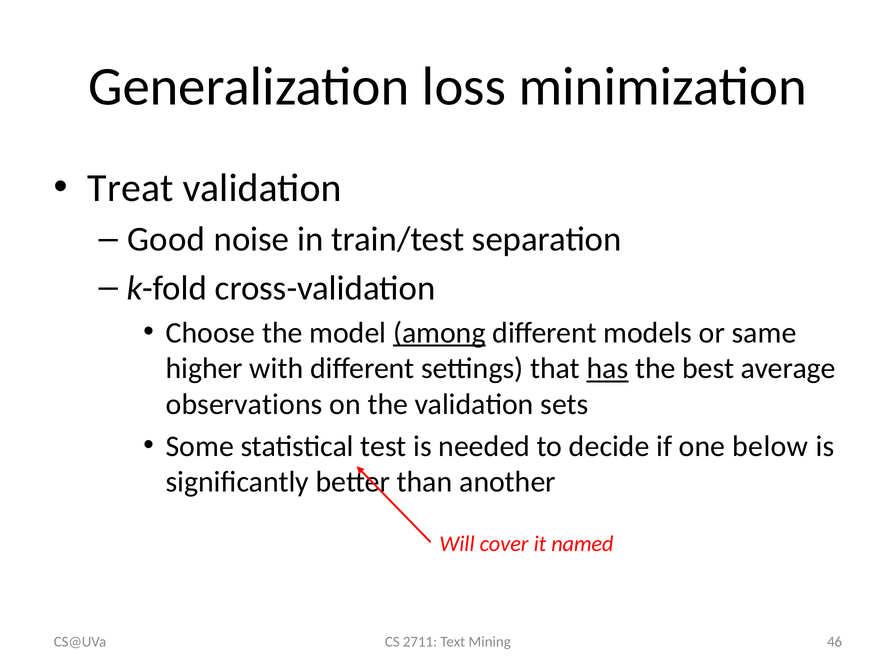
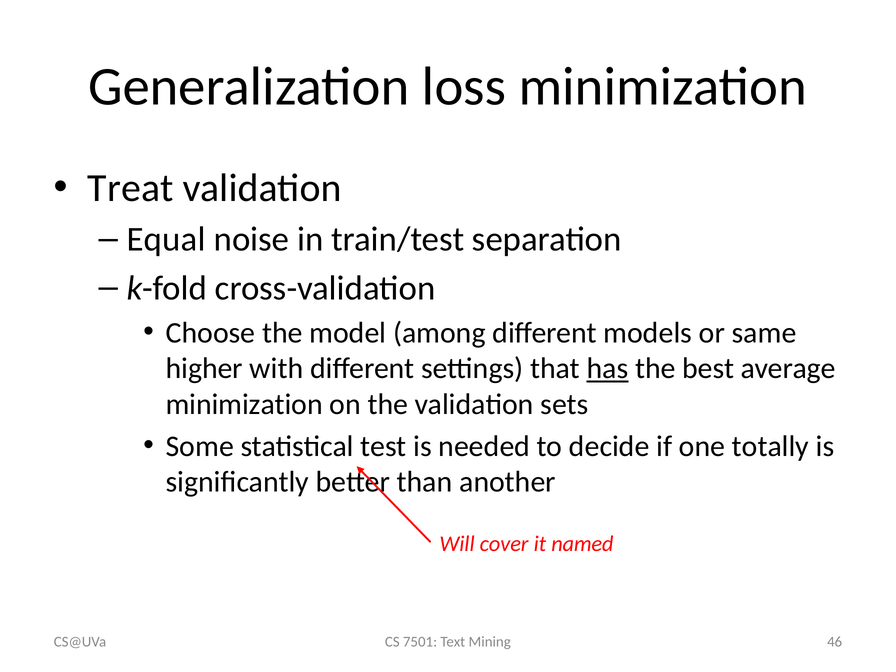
Good: Good -> Equal (166, 239)
among underline: present -> none (439, 333)
observations: observations -> minimization (244, 404)
below: below -> totally (770, 446)
2711: 2711 -> 7501 (420, 642)
